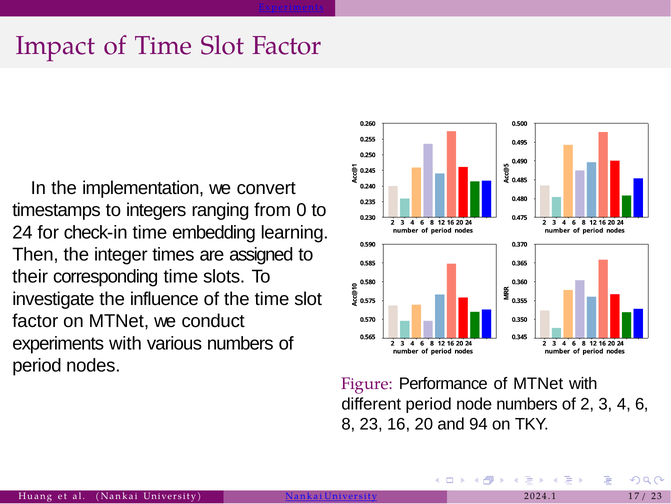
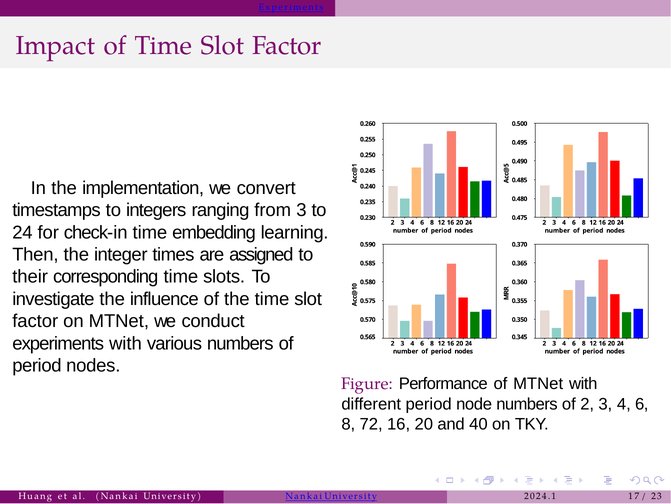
from 0: 0 -> 3 (301, 210)
8 23: 23 -> 72 (371, 424)
94: 94 -> 40 (478, 424)
